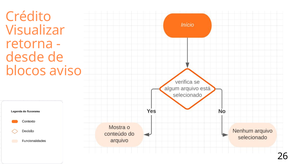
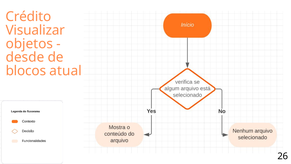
retorna: retorna -> objetos (29, 44)
aviso: aviso -> atual (66, 71)
